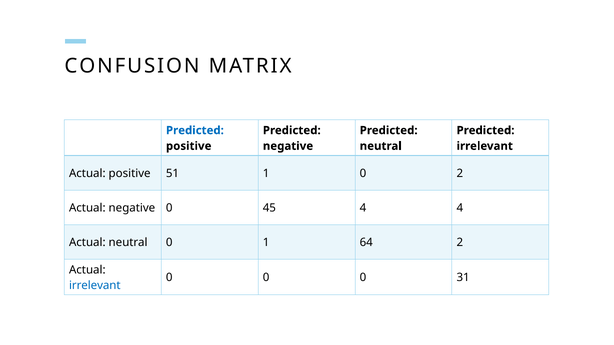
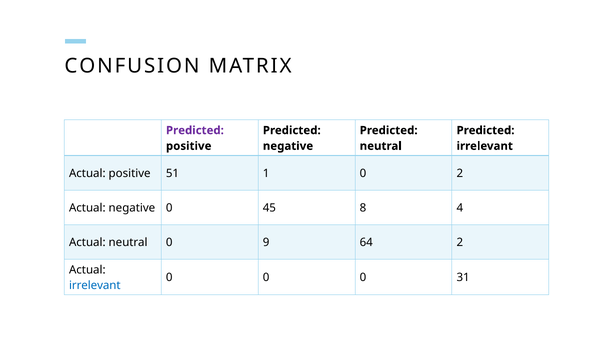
Predicted colour: blue -> purple (195, 131)
45 4: 4 -> 8 (363, 208)
0 1: 1 -> 9 (266, 243)
